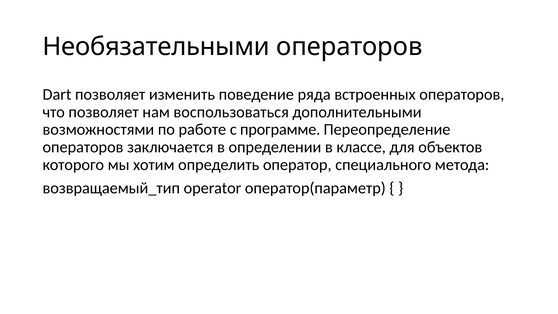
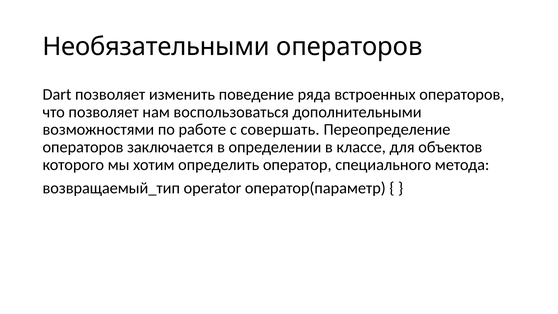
программе: программе -> совершать (280, 130)
